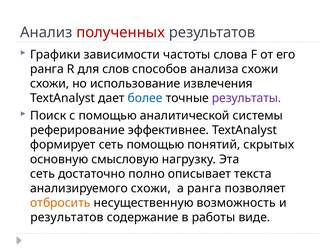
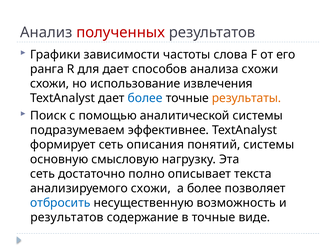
для слов: слов -> дает (116, 69)
результаты colour: purple -> orange (247, 98)
реферирование: реферирование -> подразумеваем (77, 130)
сеть помощью: помощью -> описания (155, 145)
понятий скрытых: скрытых -> системы (269, 145)
а ранга: ранга -> более (204, 188)
отбросить colour: orange -> blue (60, 203)
в работы: работы -> точные (214, 217)
